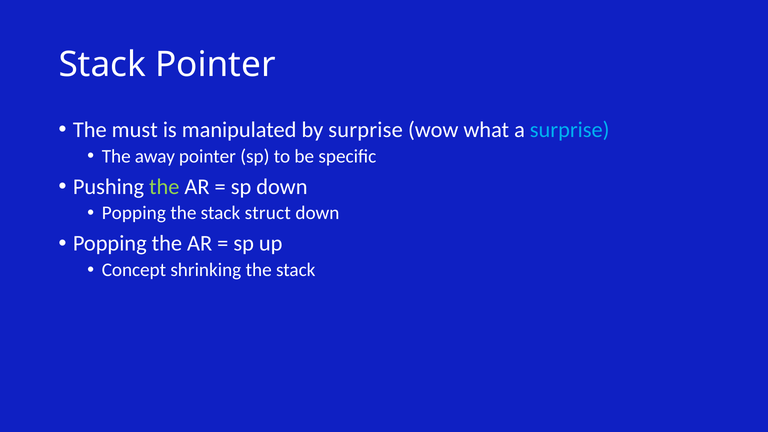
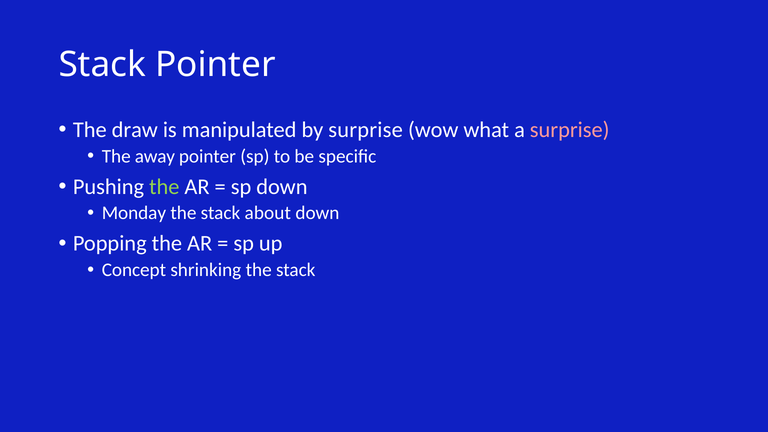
must: must -> draw (135, 130)
surprise colour: light blue -> pink (570, 130)
Popping: Popping -> Monday (134, 213)
struct: struct -> about (268, 213)
